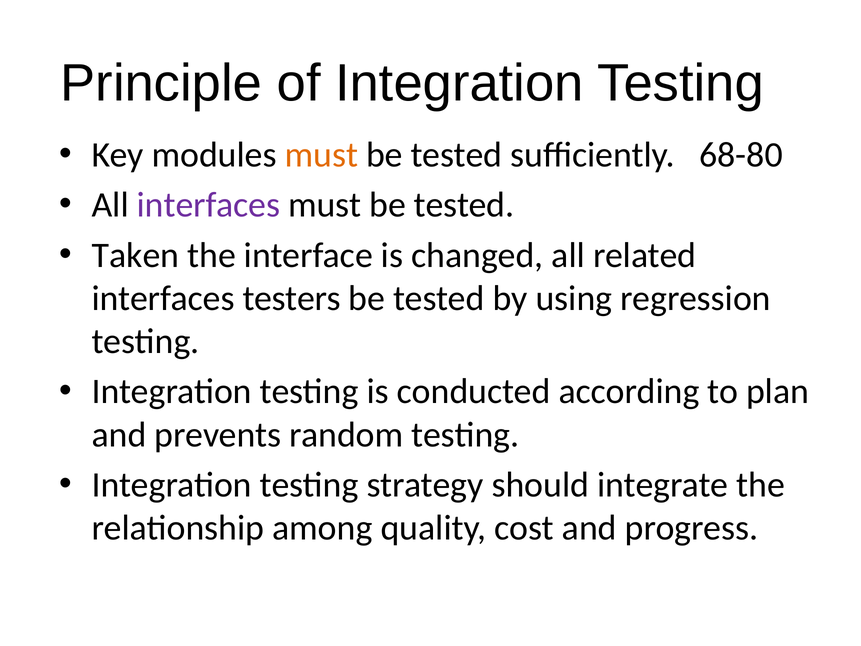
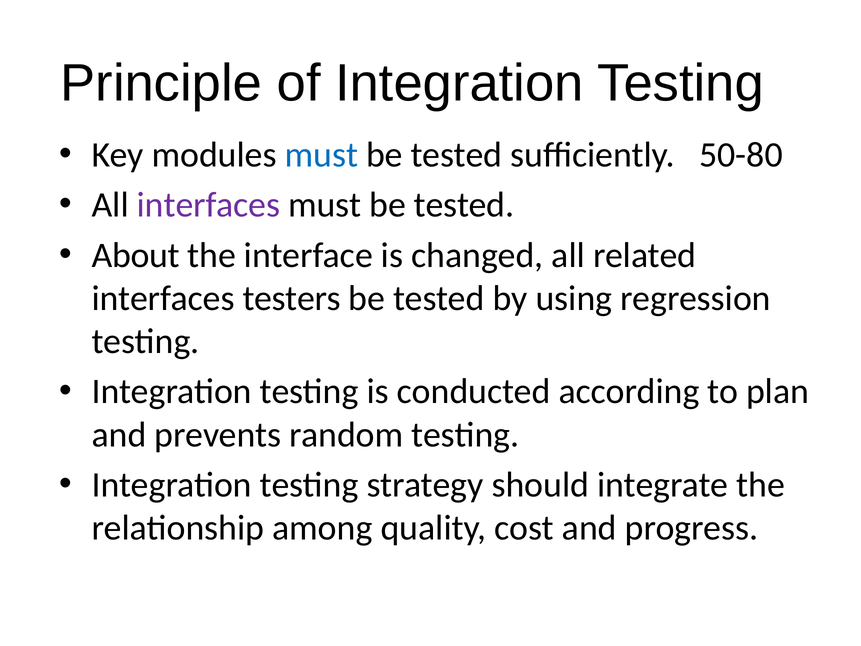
must colour: orange -> blue (322, 155)
68-80: 68-80 -> 50-80 (741, 155)
Taken: Taken -> About (136, 255)
